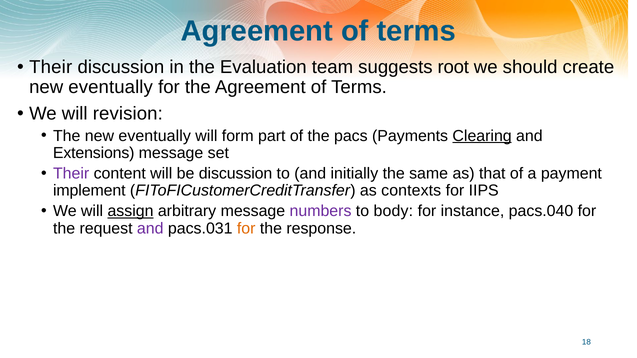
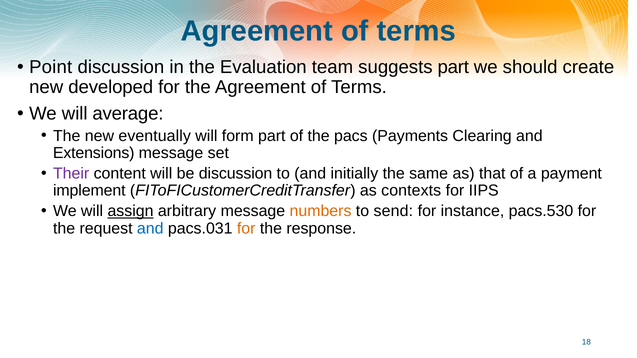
Their: Their -> Point (51, 67)
suggests root: root -> part (453, 67)
eventually: eventually -> developed (111, 87)
revision: revision -> average (128, 114)
Clearing underline: present -> none (482, 136)
numbers colour: purple -> orange (321, 211)
body: body -> send (393, 211)
pacs.040: pacs.040 -> pacs.530 (541, 211)
and colour: purple -> blue (150, 229)
